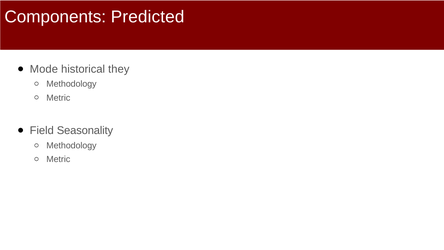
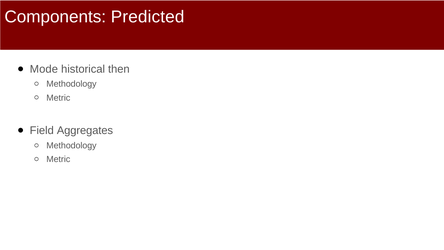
they: they -> then (119, 69)
Seasonality: Seasonality -> Aggregates (85, 130)
